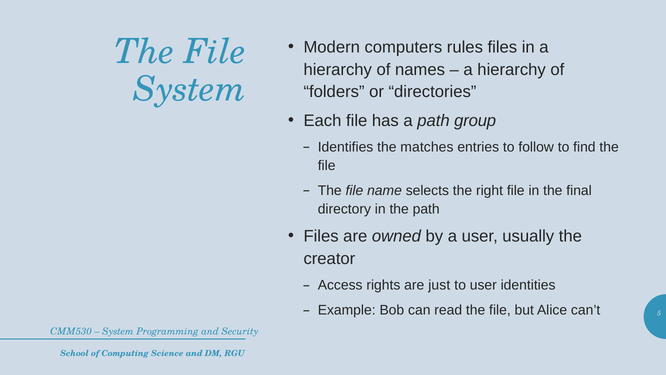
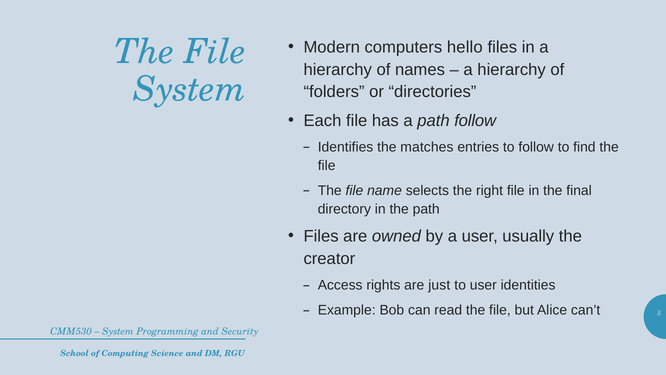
rules: rules -> hello (465, 47)
path group: group -> follow (475, 120)
